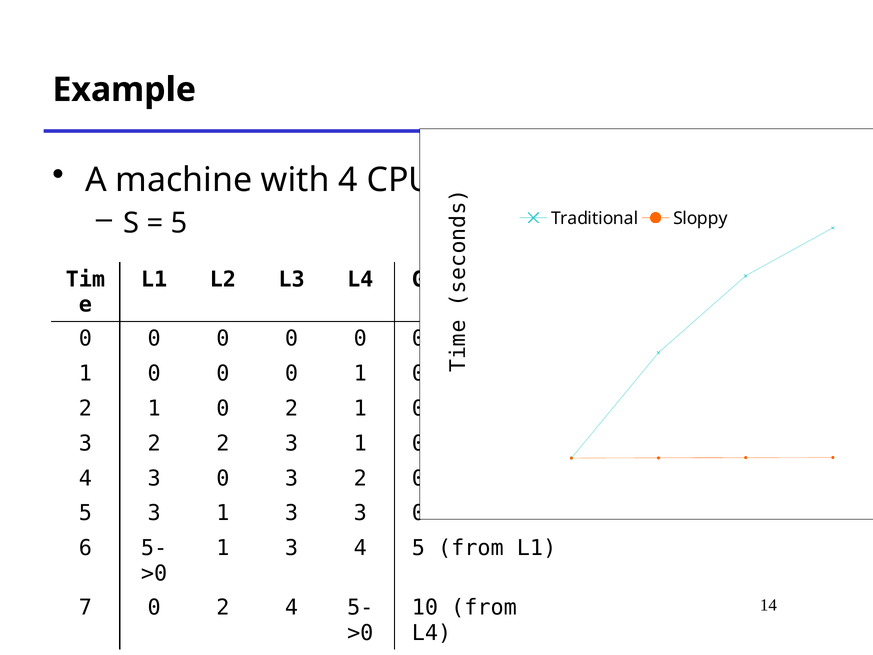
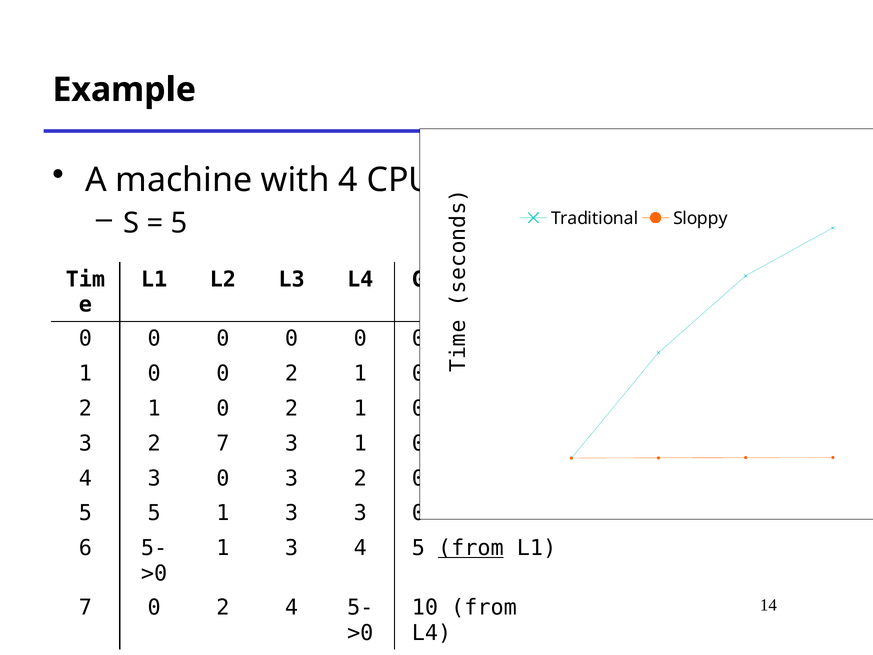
1 0 0 0: 0 -> 2 (292, 373)
2 2: 2 -> 7 (223, 443)
5 3: 3 -> 5 (154, 513)
from underline: none -> present (471, 548)
